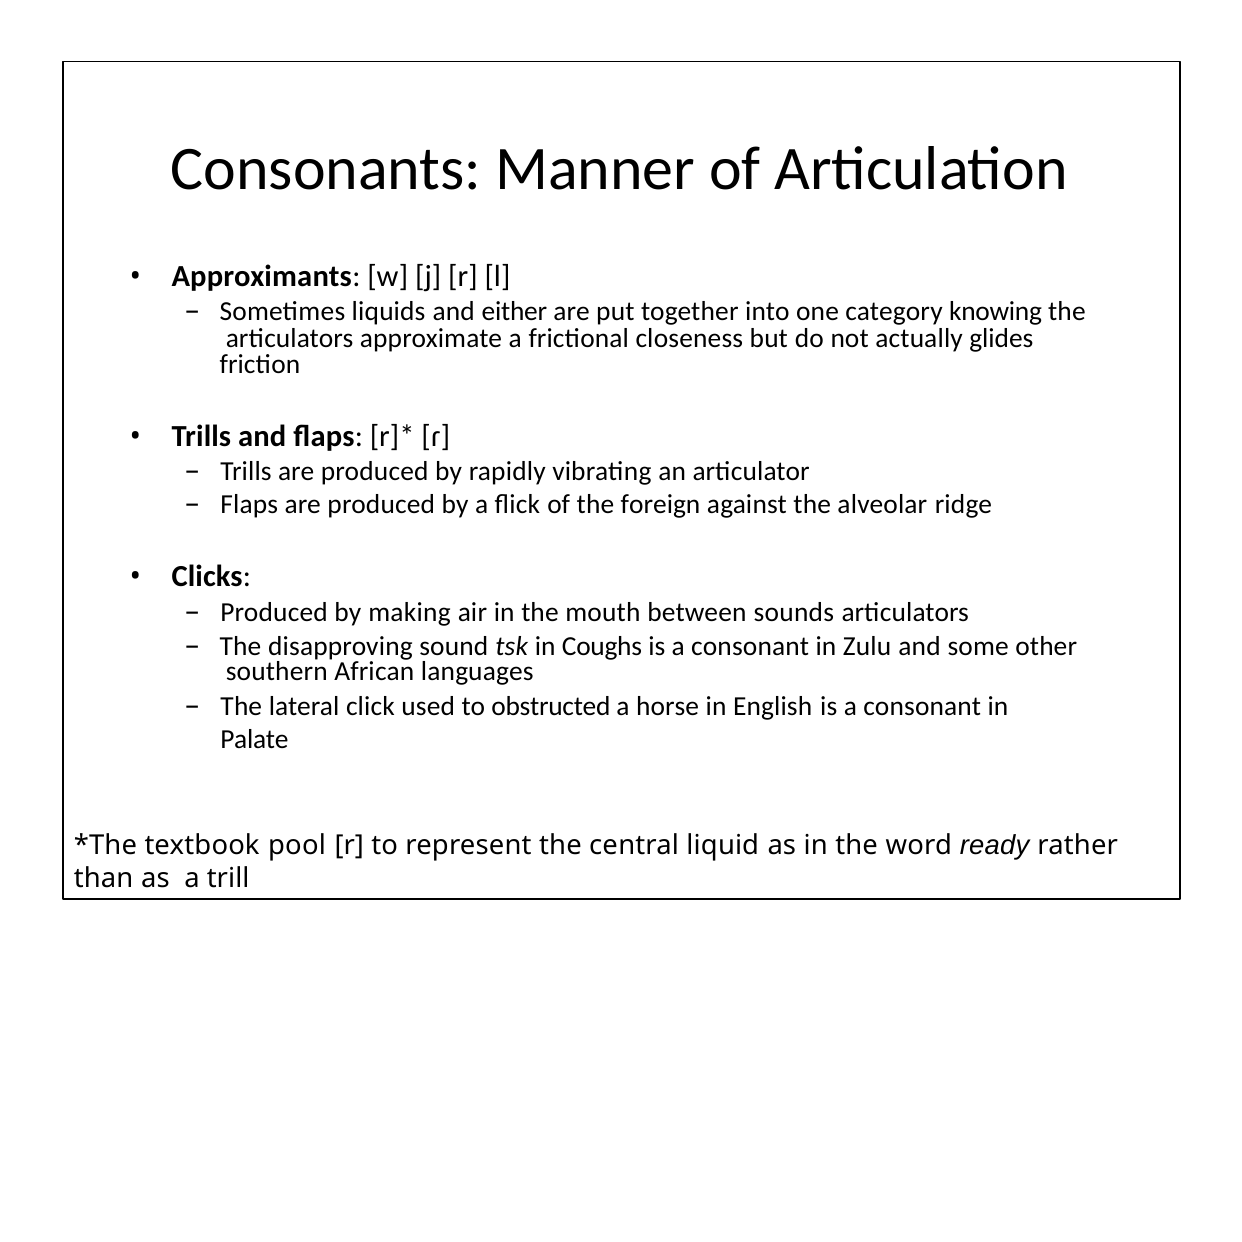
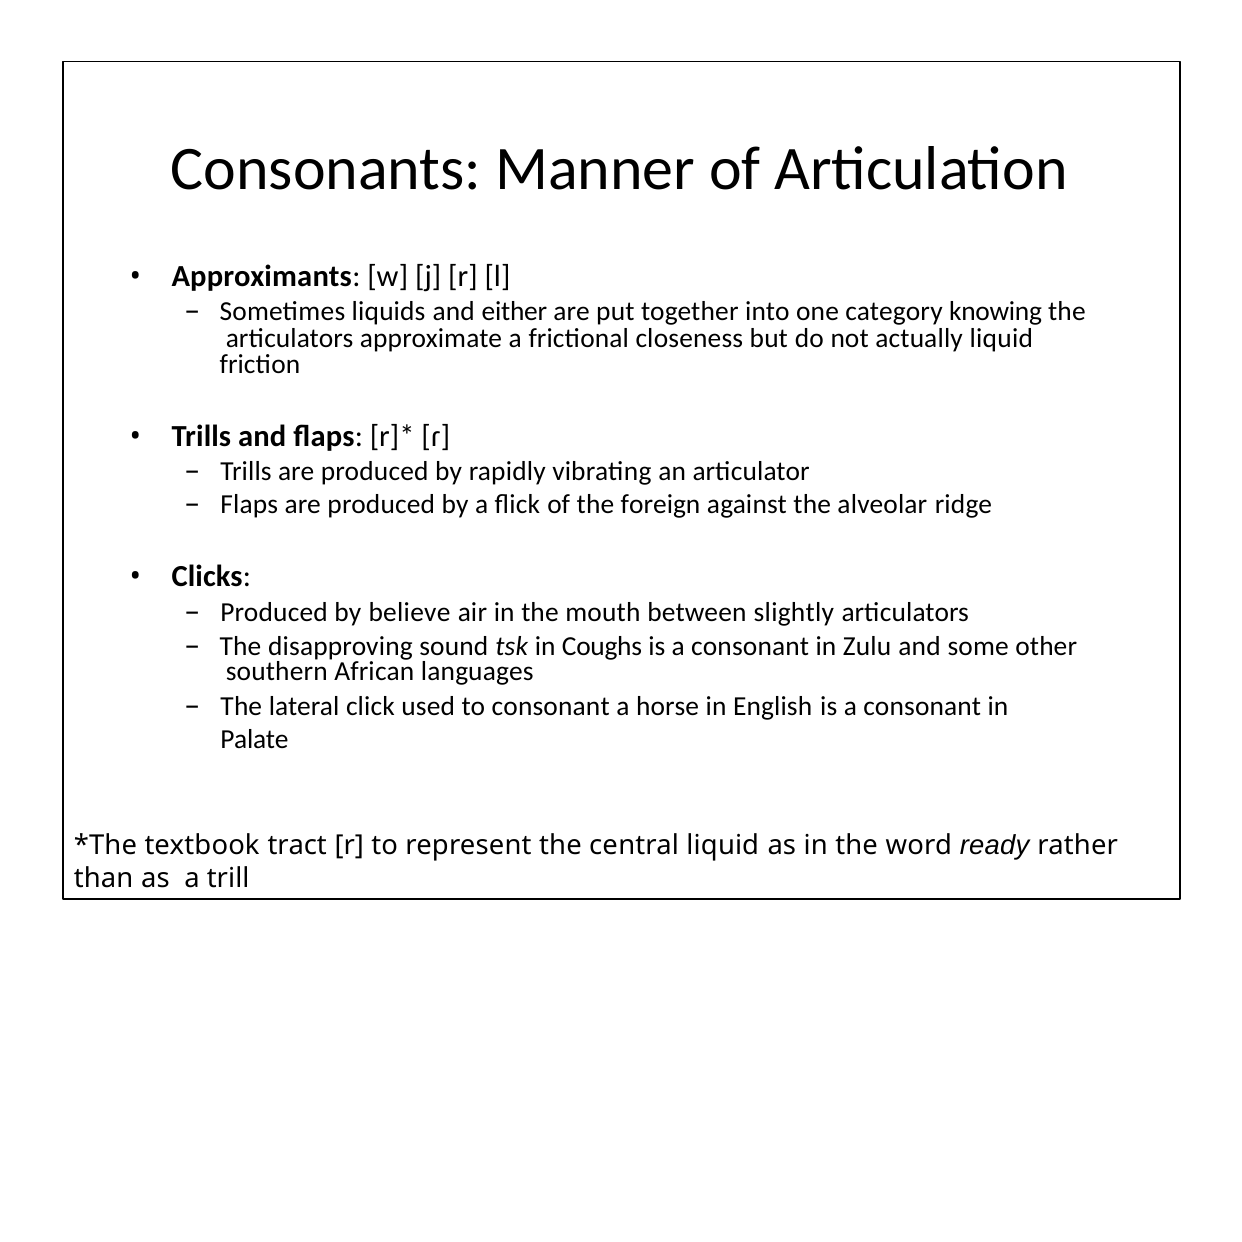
actually glides: glides -> liquid (1001, 338)
making: making -> believe (409, 612)
sounds: sounds -> slightly (794, 612)
to obstructed: obstructed -> consonant (551, 706)
pool: pool -> tract (297, 846)
